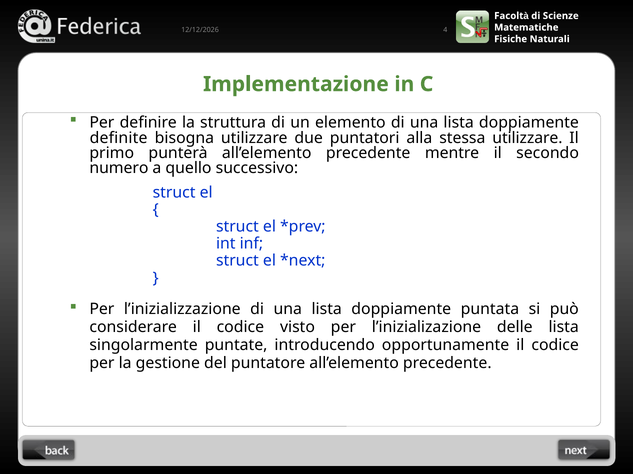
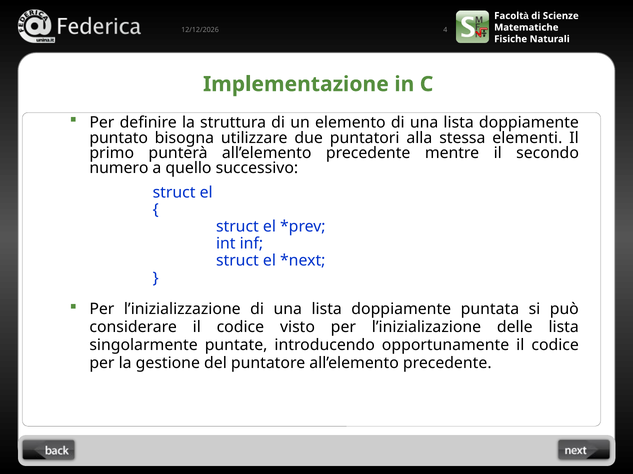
definite: definite -> puntato (119, 138)
stessa utilizzare: utilizzare -> elementi (527, 138)
